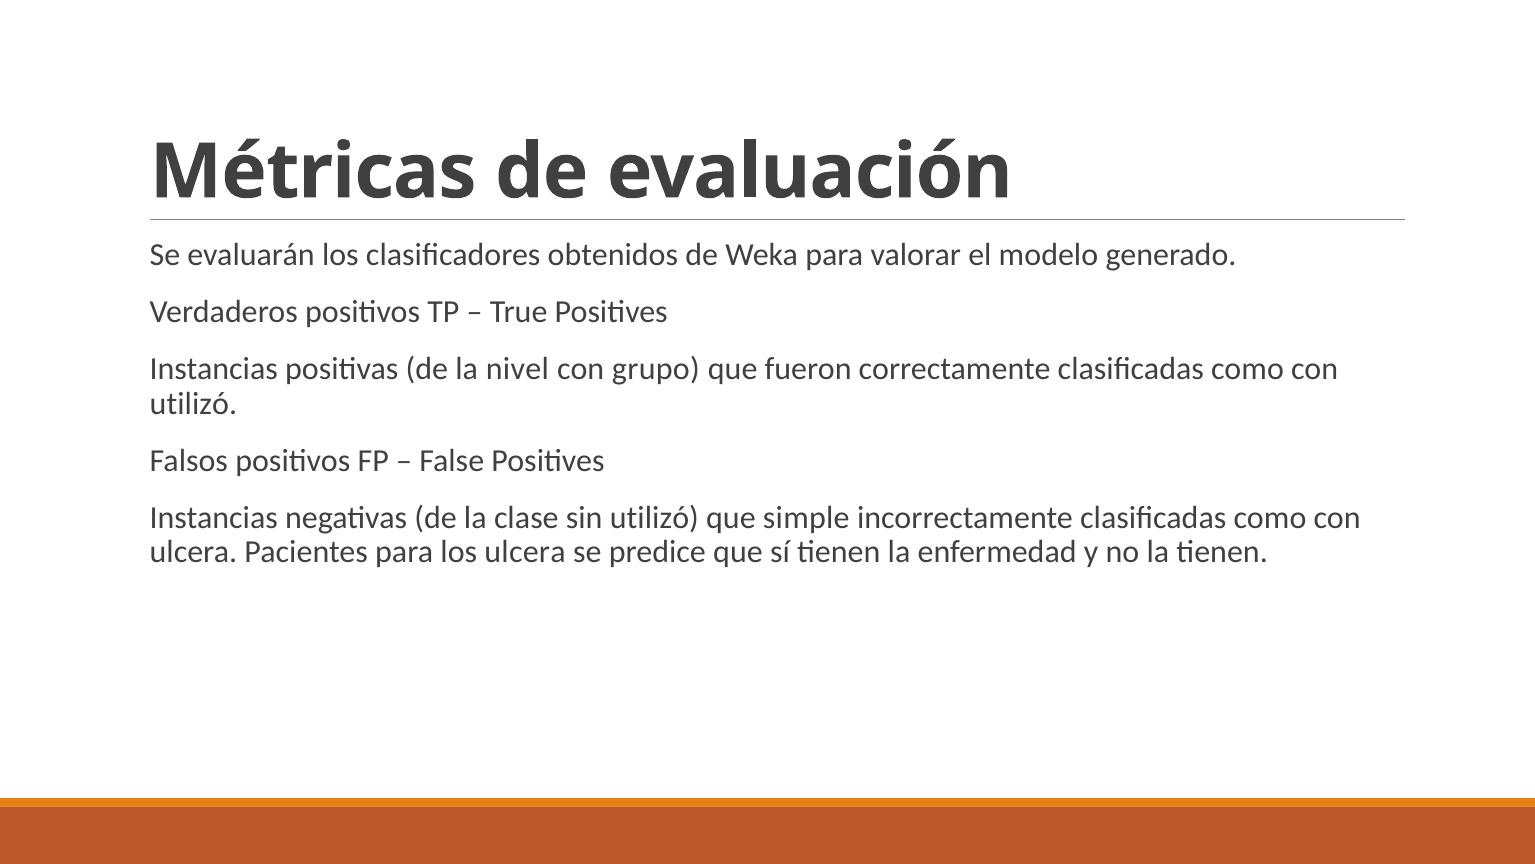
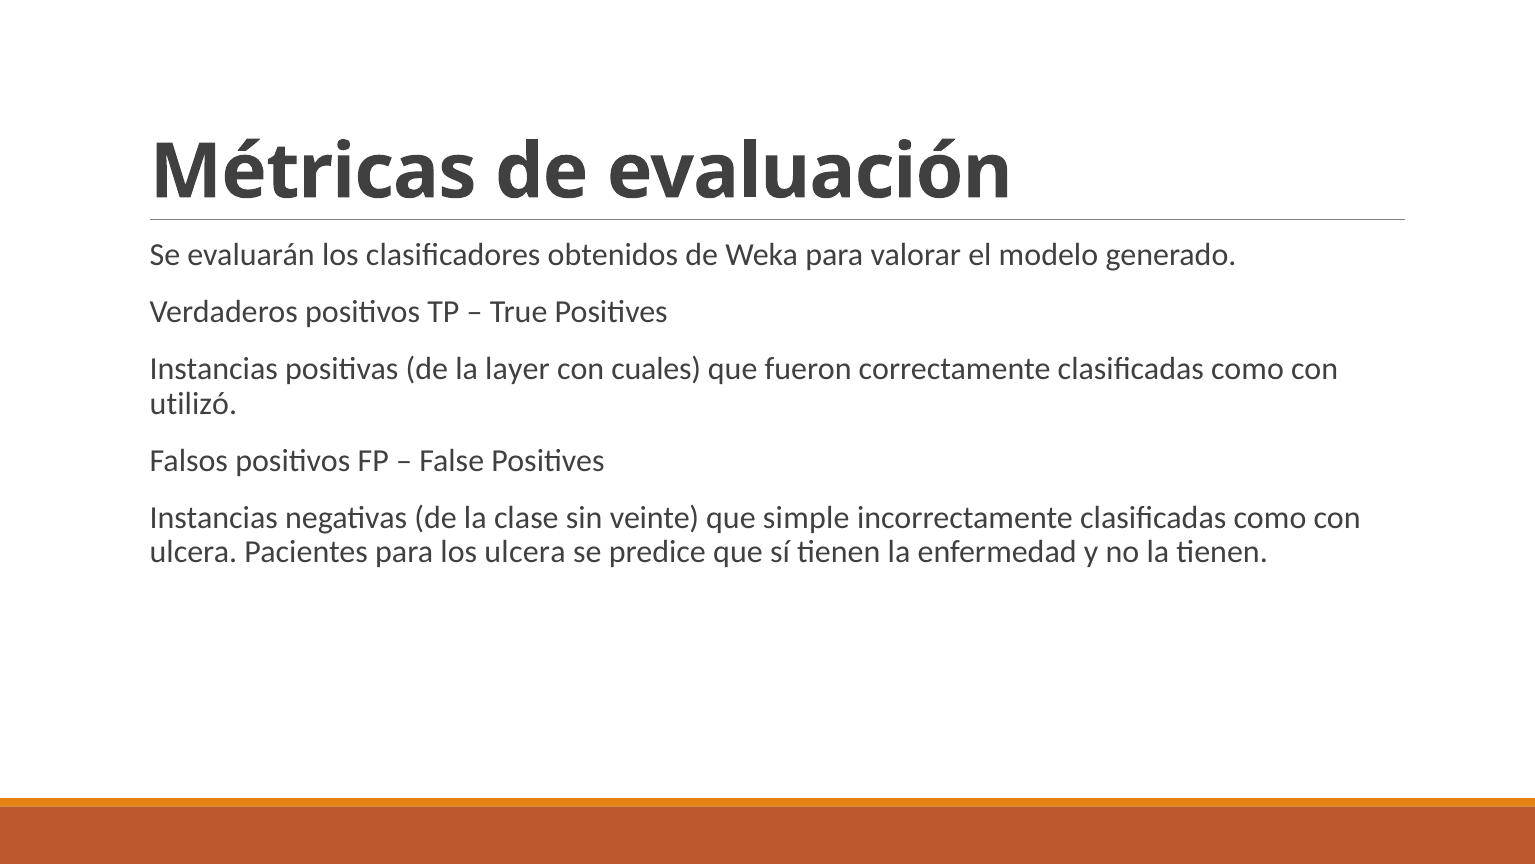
nivel: nivel -> layer (517, 369)
grupo: grupo -> cuales (656, 369)
sin utilizó: utilizó -> veinte (654, 517)
